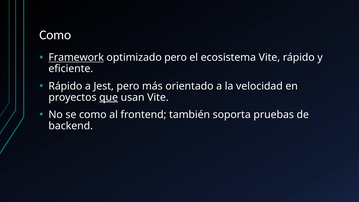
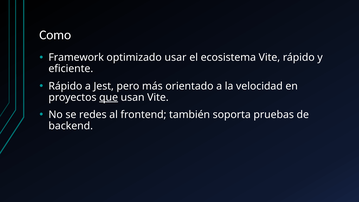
Framework underline: present -> none (76, 57)
optimizado pero: pero -> usar (176, 57)
se como: como -> redes (93, 115)
